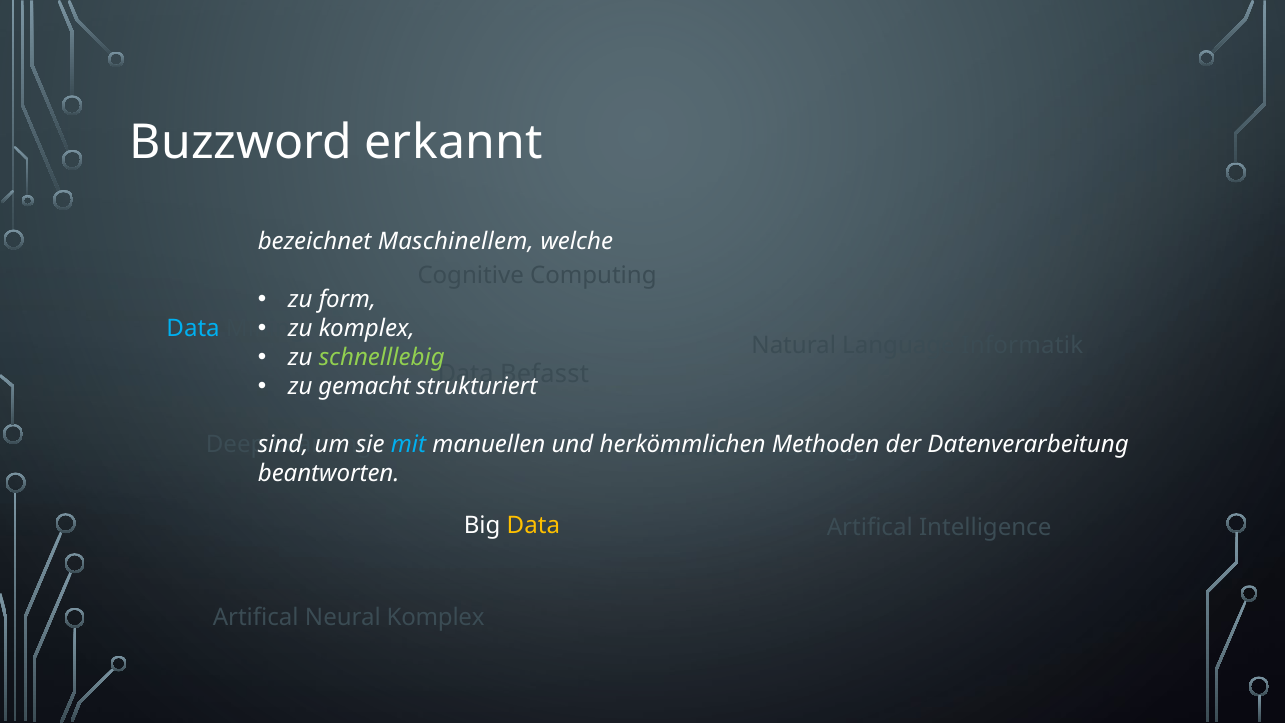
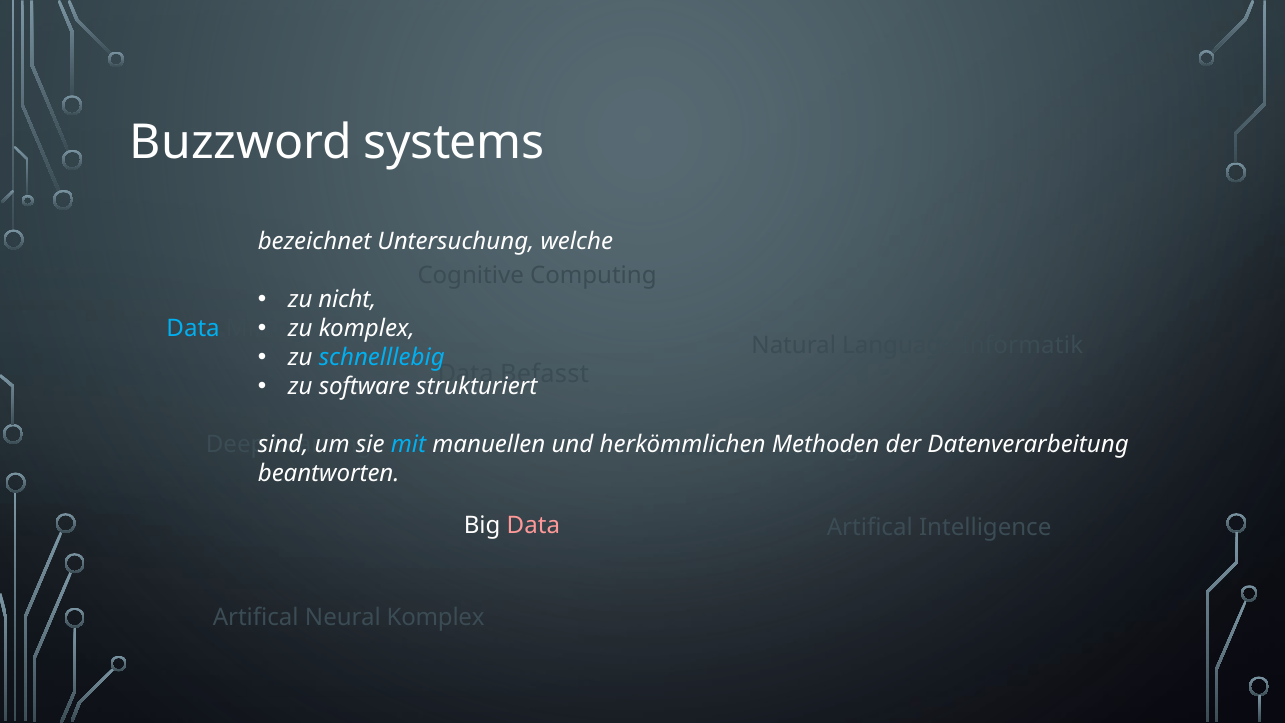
erkannt: erkannt -> systems (454, 143)
Maschinellem: Maschinellem -> Untersuchung (456, 242)
form: form -> nicht (347, 300)
schnelllebig colour: light green -> light blue (382, 358)
gemacht: gemacht -> software (364, 386)
Data colour: yellow -> pink (533, 525)
